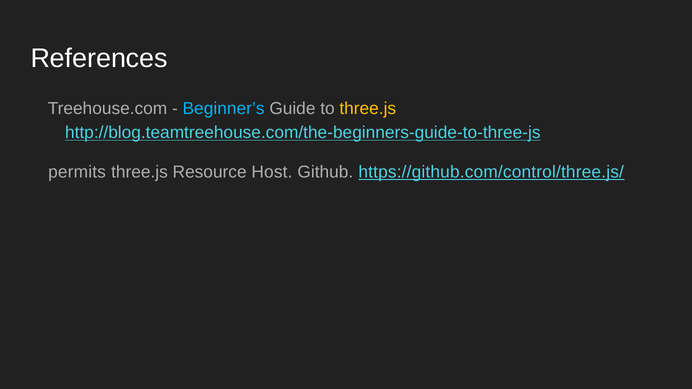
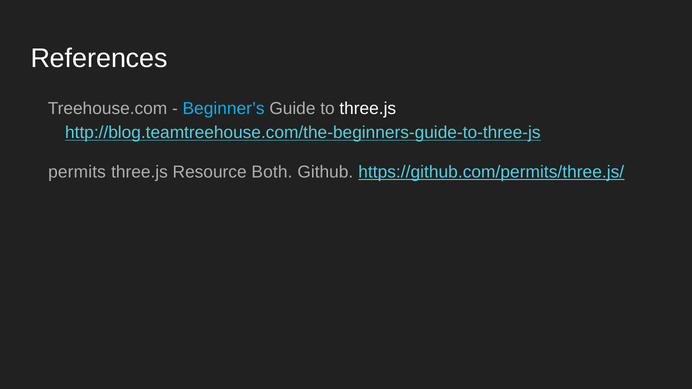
three.js colour: yellow -> white (368, 109)
Host: Host -> Both (272, 172)
https://github.com/control/three.js/: https://github.com/control/three.js/ -> https://github.com/permits/three.js/ (491, 172)
